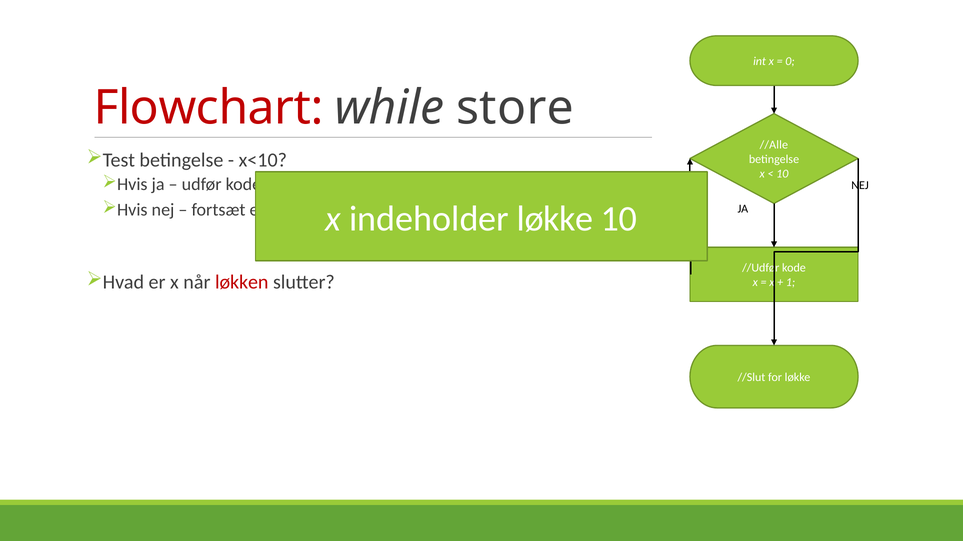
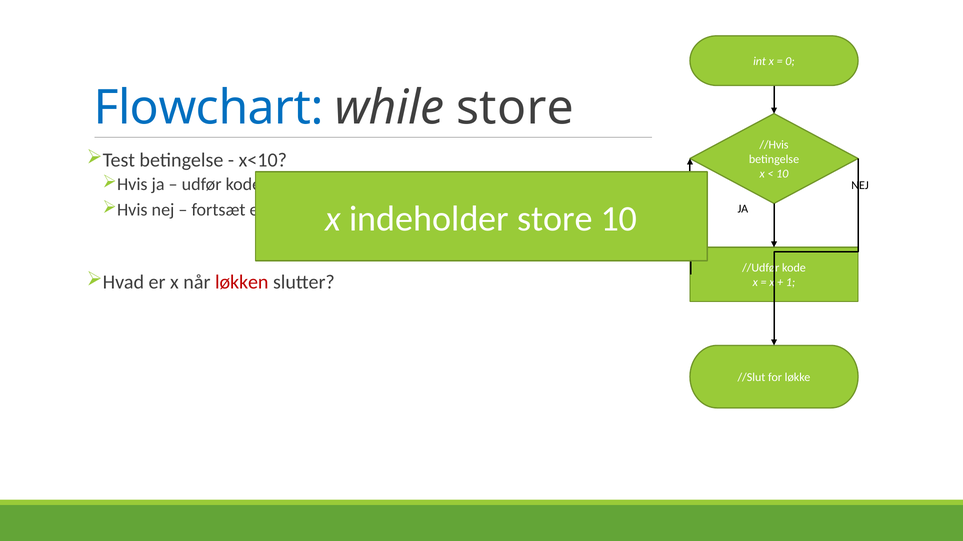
Flowchart colour: red -> blue (209, 108)
//Alle: //Alle -> //Hvis (774, 145)
indeholder løkke: løkke -> store (555, 219)
